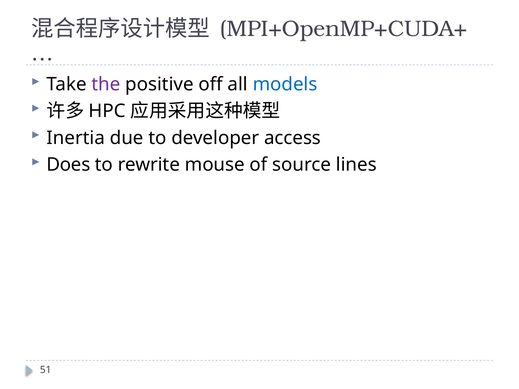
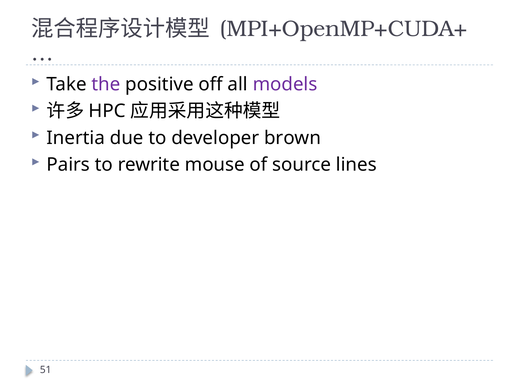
models colour: blue -> purple (285, 84)
access: access -> brown (293, 138)
Does: Does -> Pairs (68, 165)
